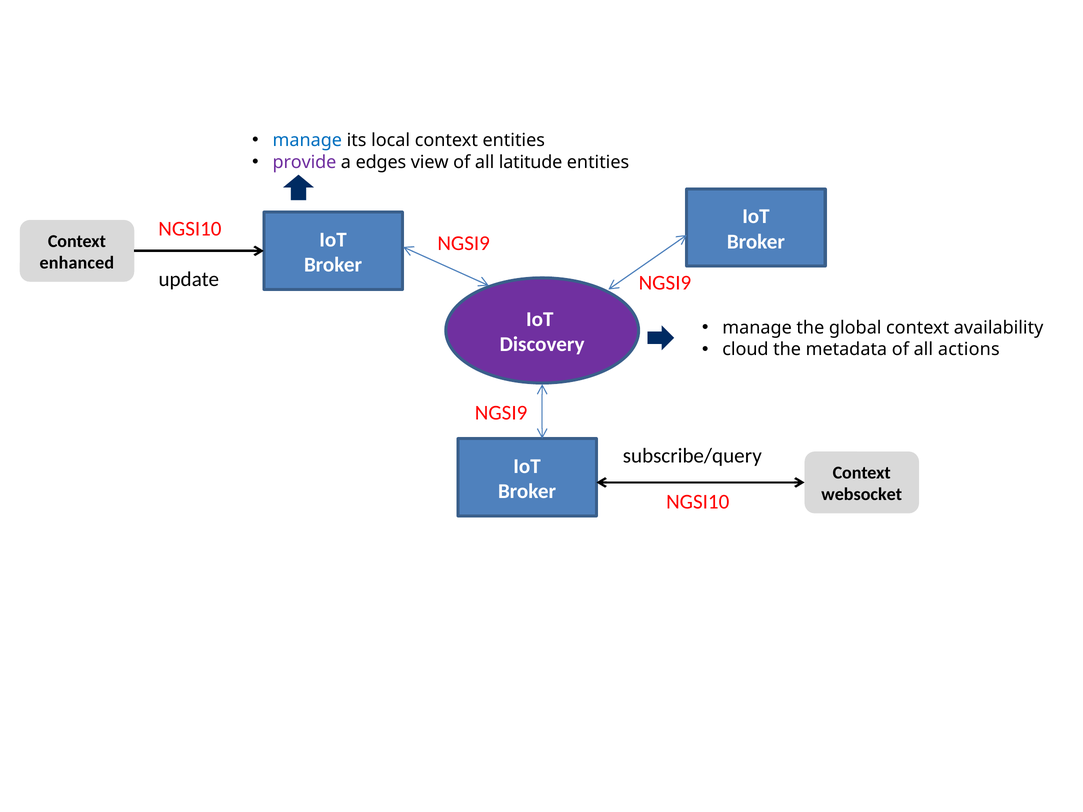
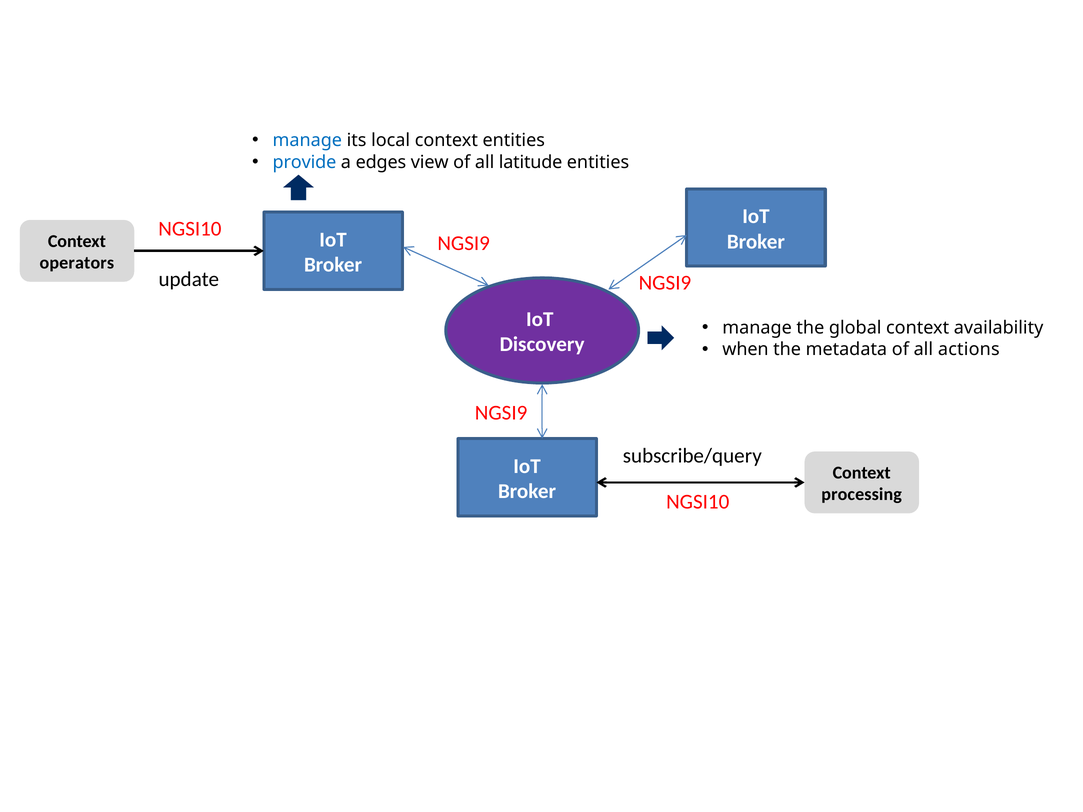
provide colour: purple -> blue (304, 162)
enhanced: enhanced -> operators (77, 263)
cloud: cloud -> when (745, 350)
websocket: websocket -> processing (862, 495)
